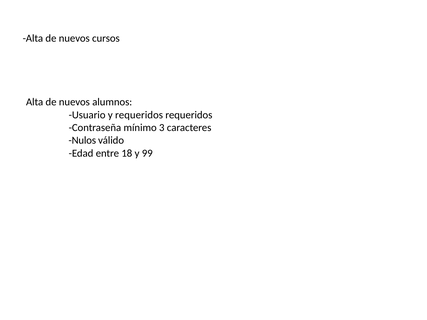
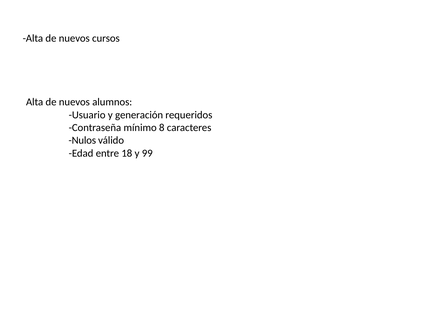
y requeridos: requeridos -> generación (139, 115)
3: 3 -> 8 (162, 128)
